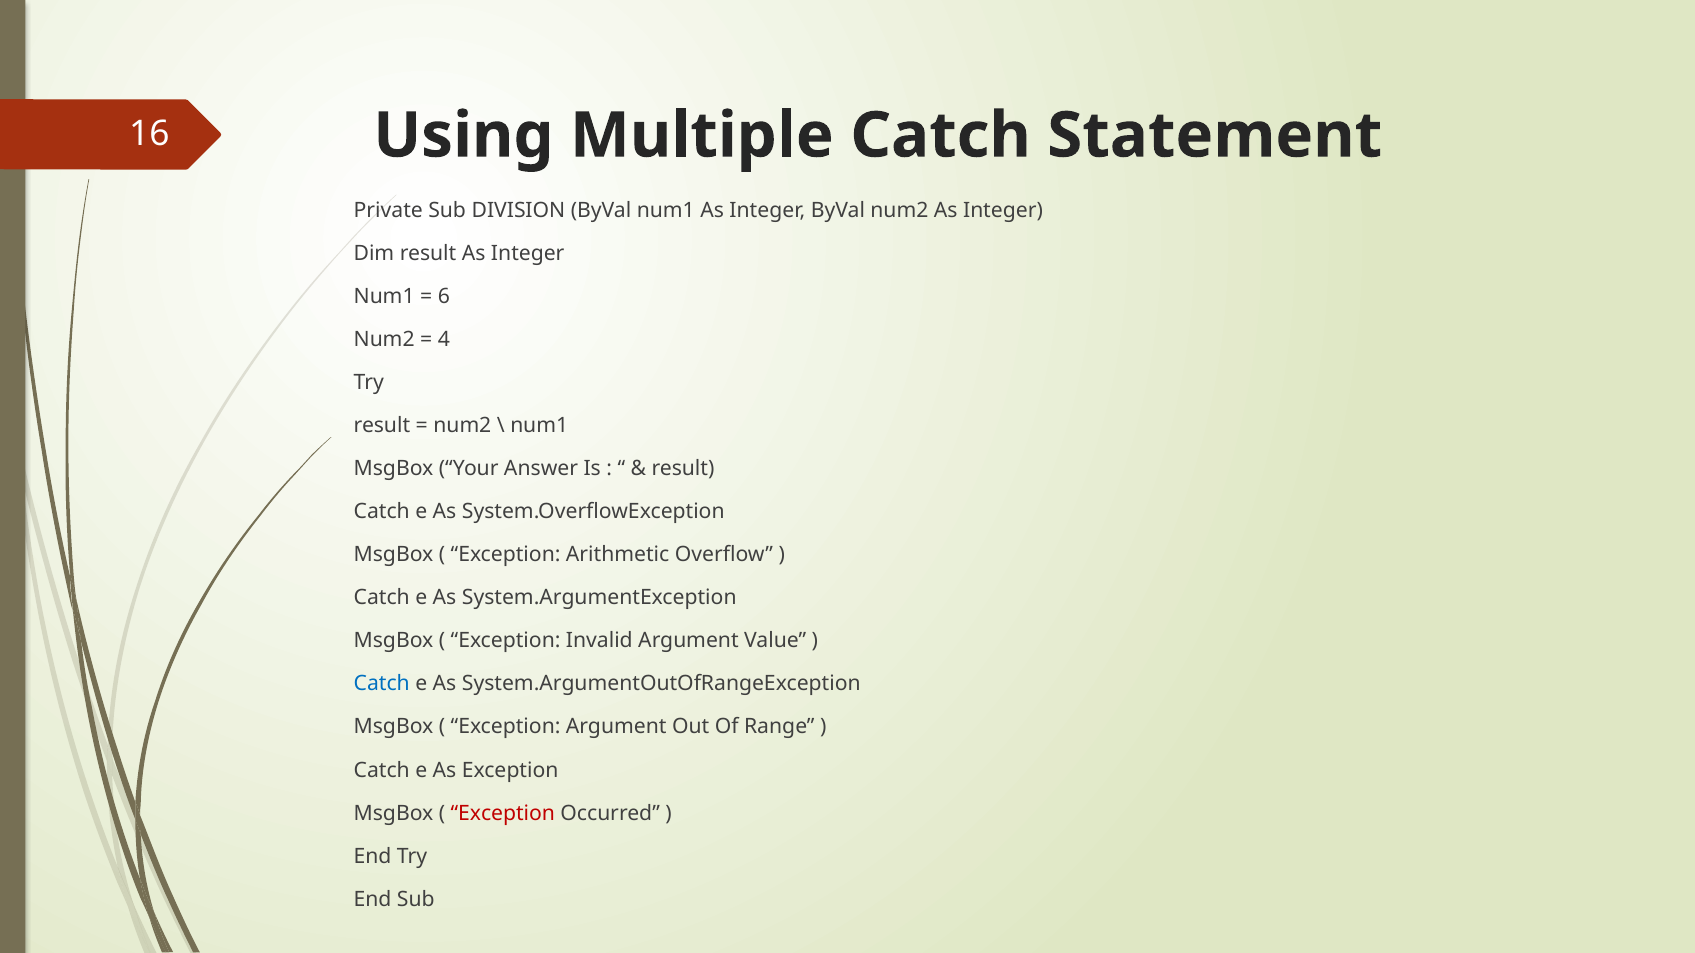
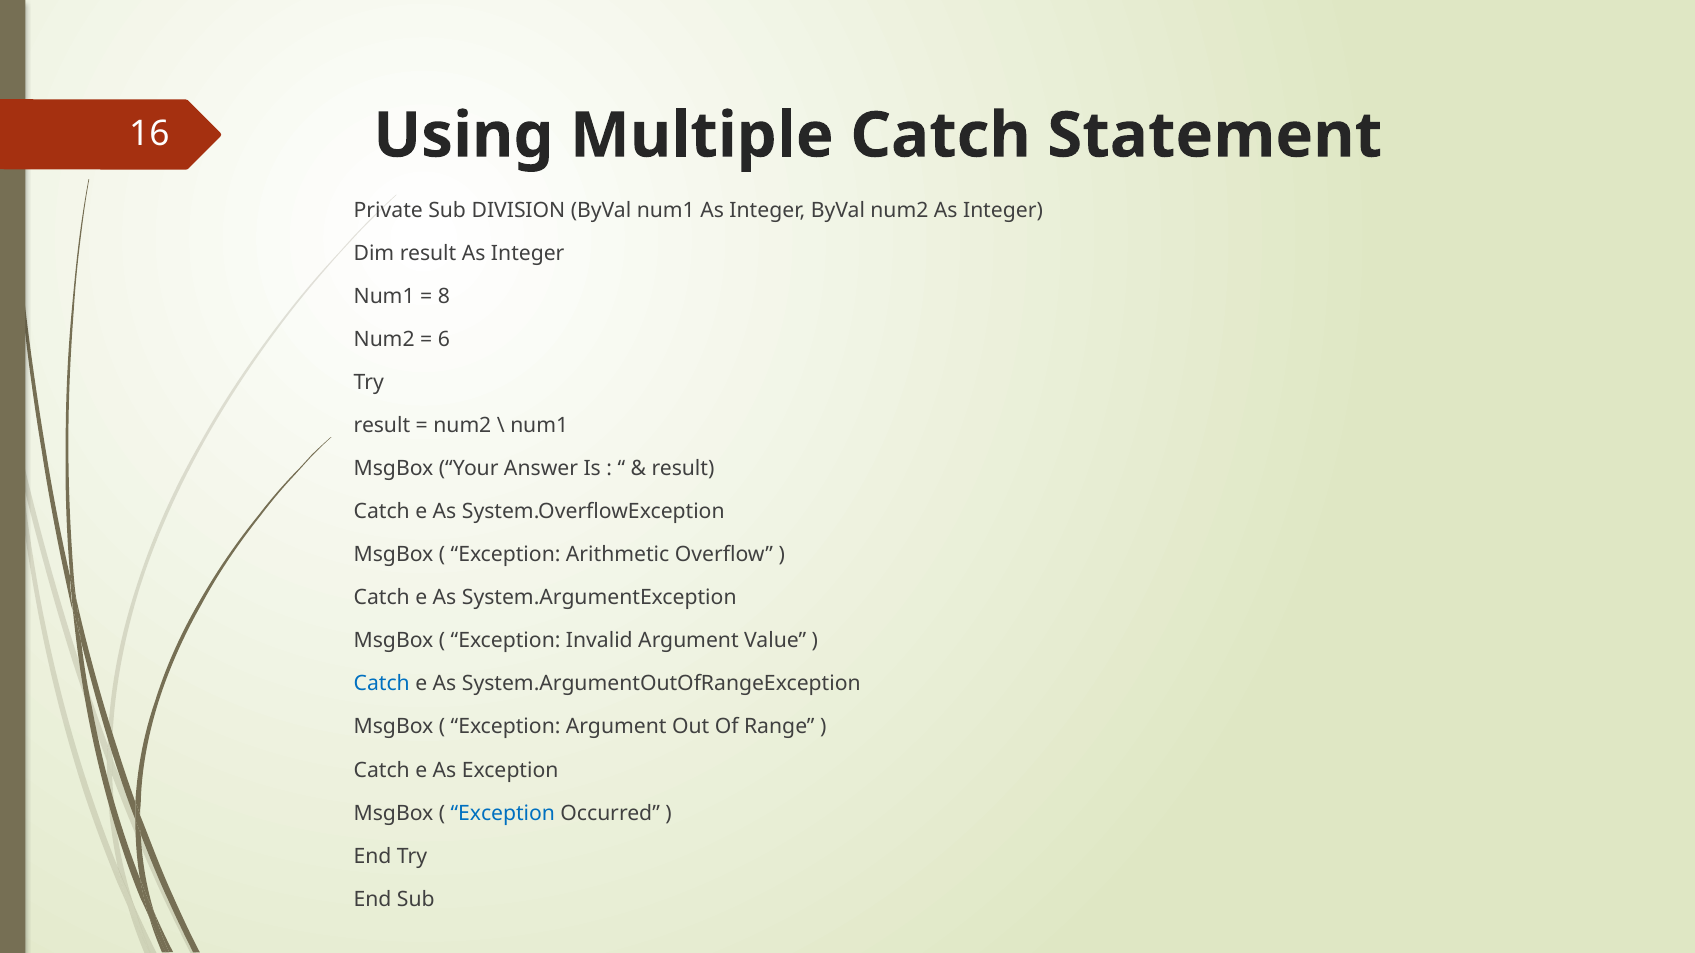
6: 6 -> 8 (444, 296)
4: 4 -> 6 (444, 340)
Exception colour: red -> blue (503, 814)
